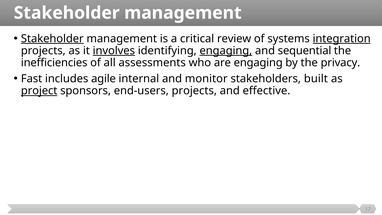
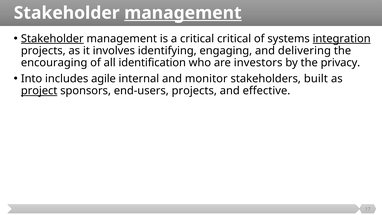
management underline: none -> present (183, 13)
critical review: review -> critical (234, 39)
involves underline: present -> none (114, 51)
engaging underline: present -> none (226, 51)
sequential: sequential -> delivering (304, 51)
inefficiencies: inefficiencies -> encouraging (54, 63)
assessments: assessments -> identification (152, 63)
are engaging: engaging -> investors (258, 63)
Fast: Fast -> Into (32, 79)
